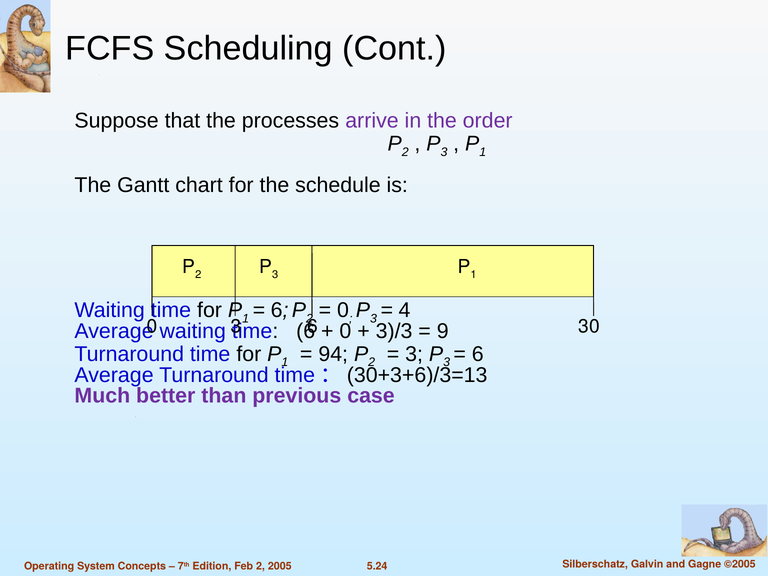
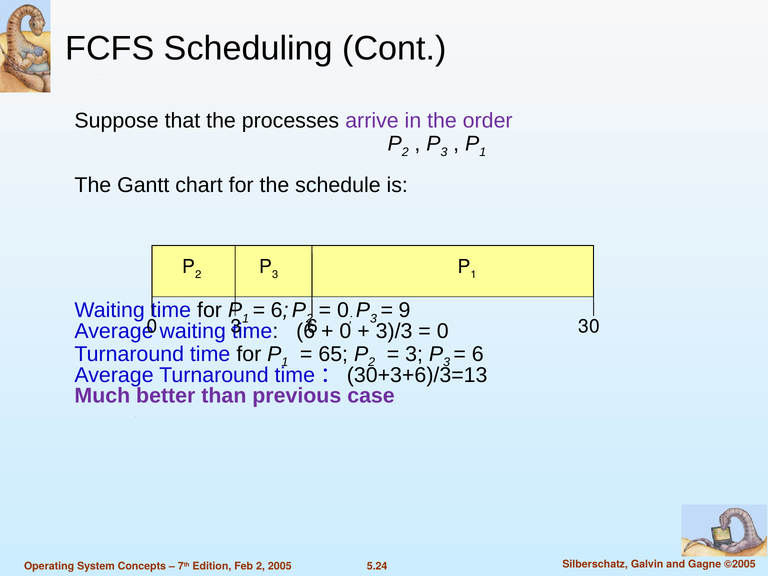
4: 4 -> 9 (405, 310)
9: 9 -> 0 (443, 331)
94: 94 -> 65 (333, 354)
